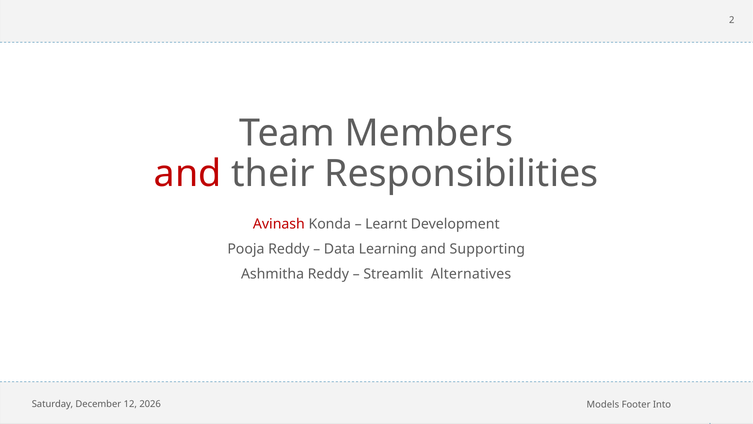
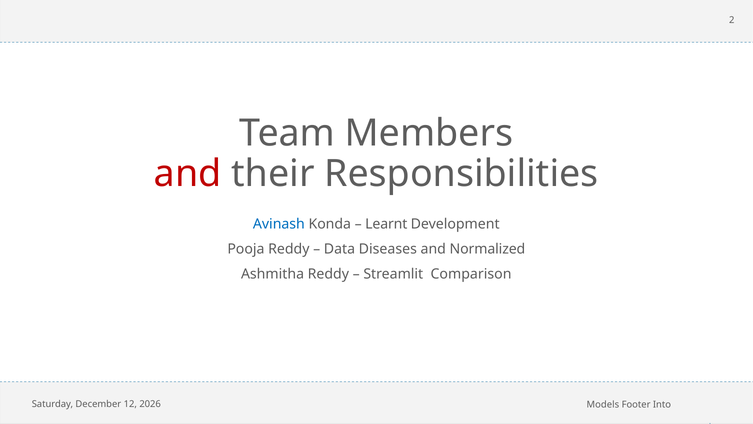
Avinash colour: red -> blue (279, 224)
Learning: Learning -> Diseases (388, 249)
Supporting: Supporting -> Normalized (487, 249)
Alternatives: Alternatives -> Comparison (471, 274)
